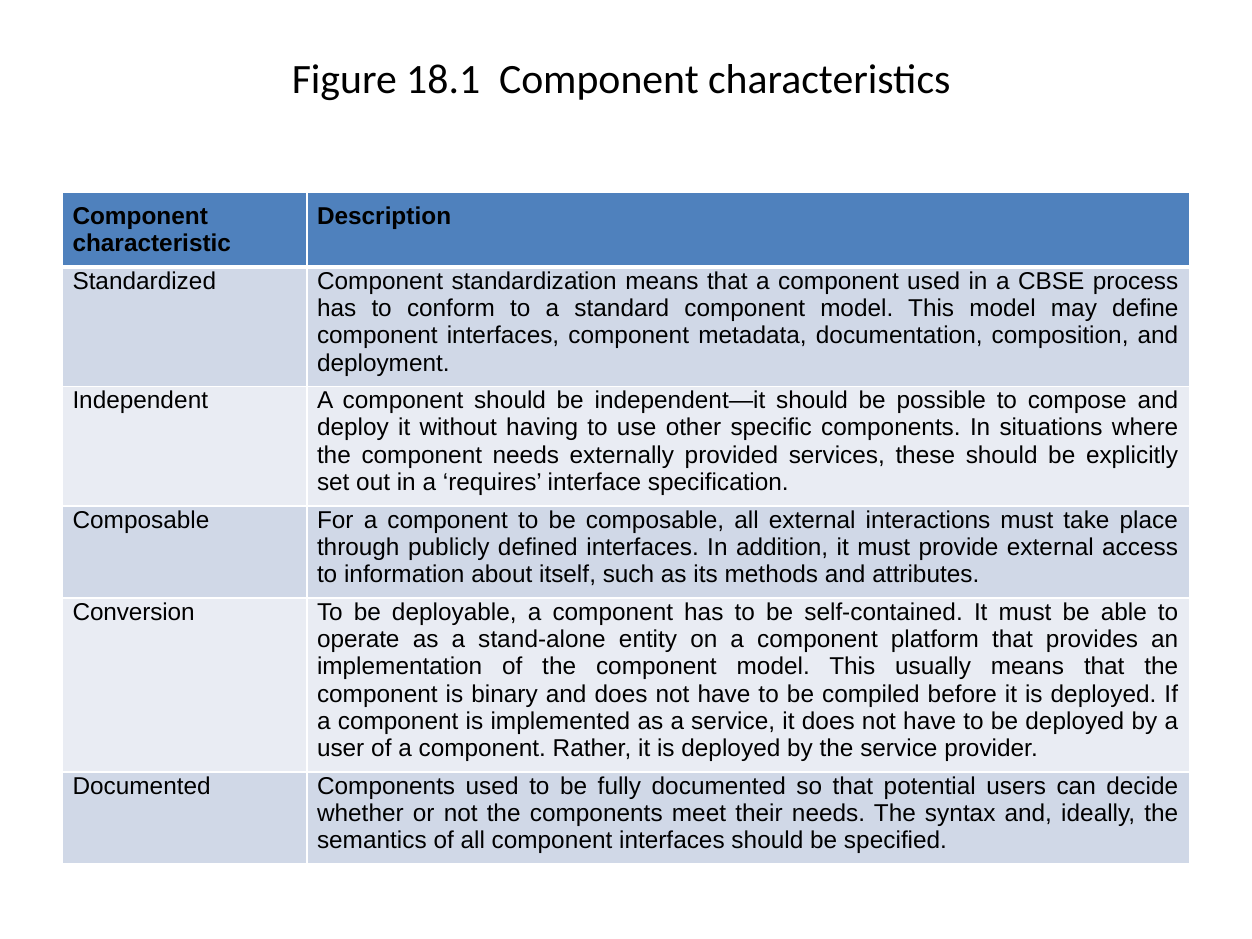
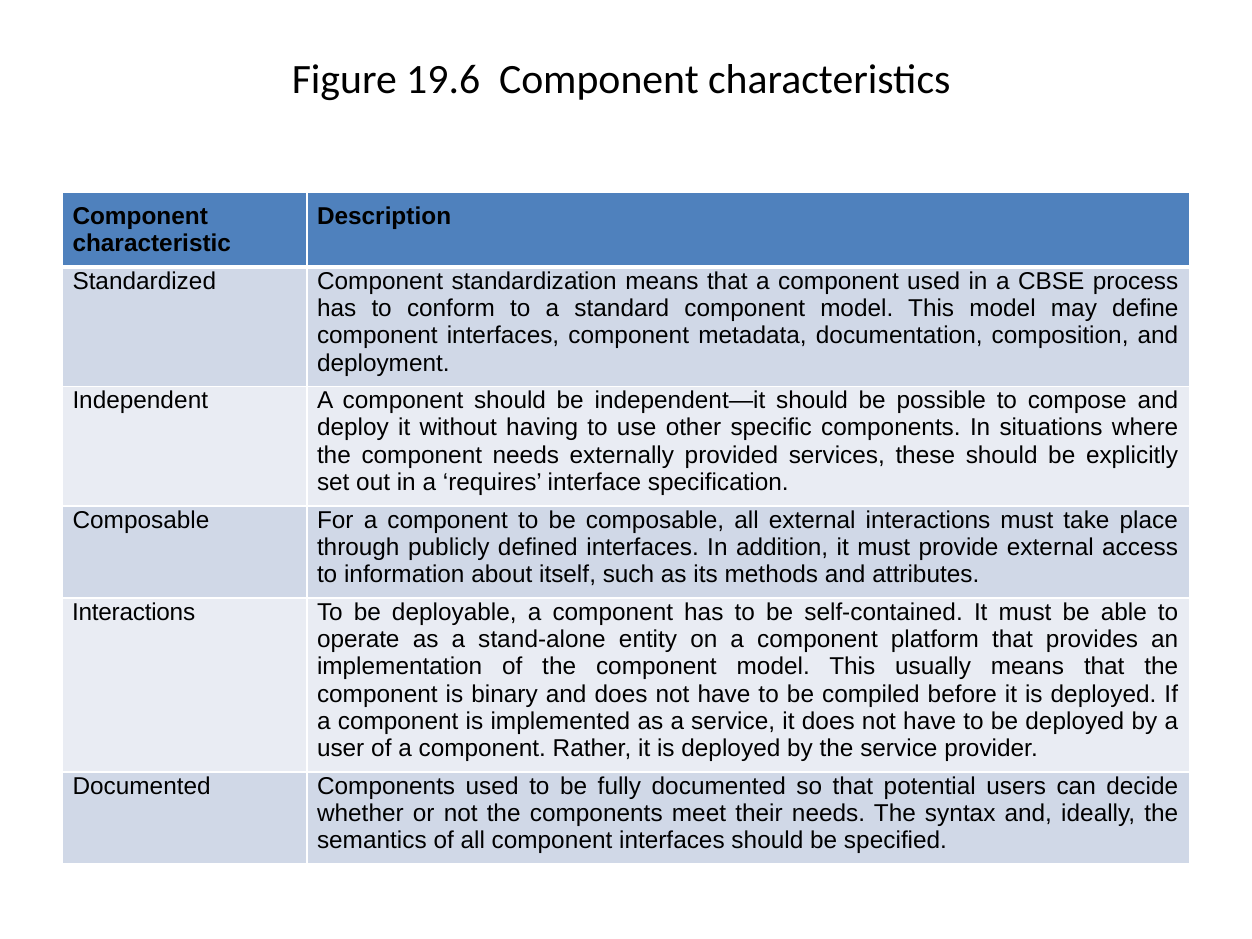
18.1: 18.1 -> 19.6 (443, 80)
Conversion: Conversion -> Interactions (134, 612)
